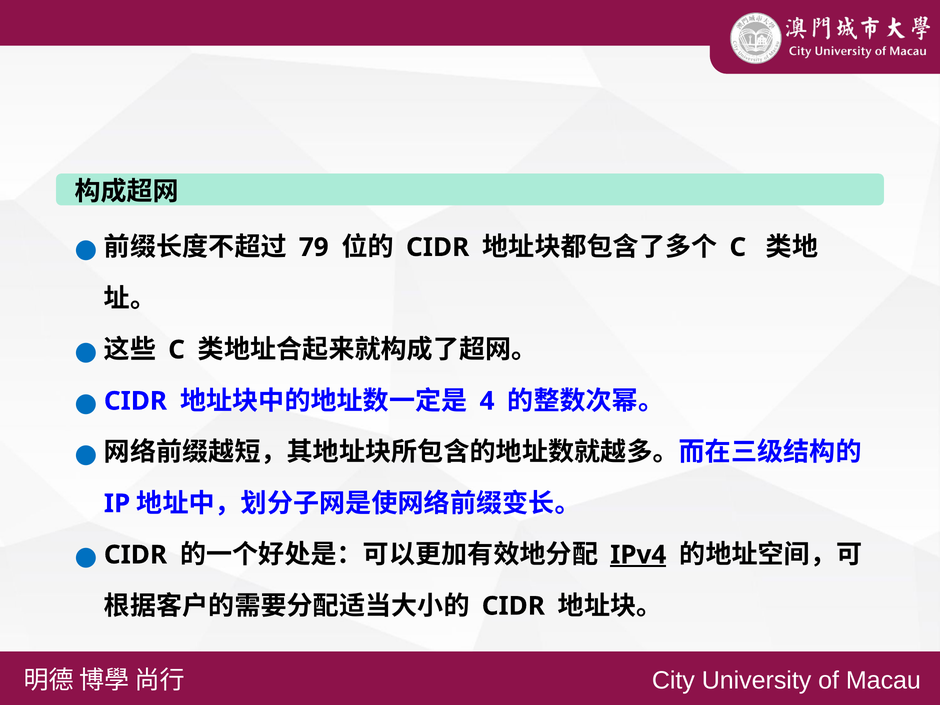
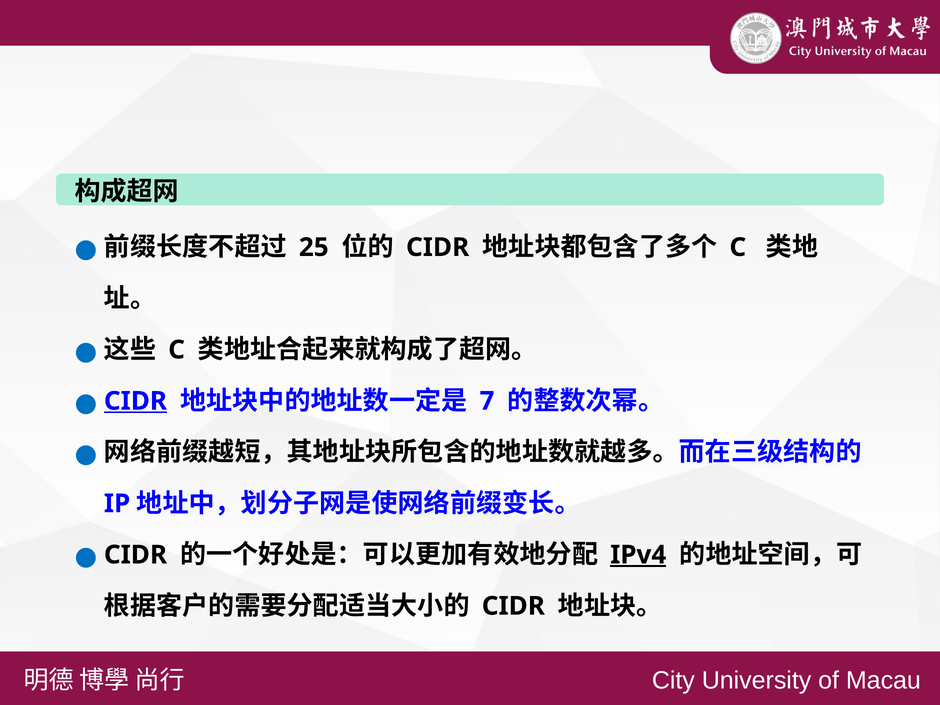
79: 79 -> 25 (314, 247)
CIDR underline: none -> present (135, 401)
4: 4 -> 7 (487, 401)
